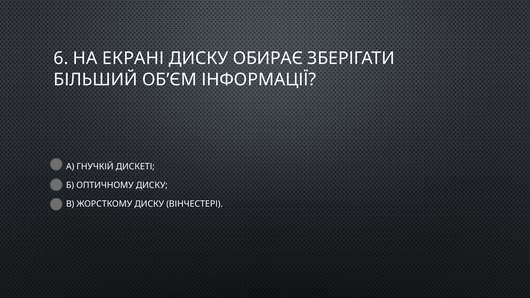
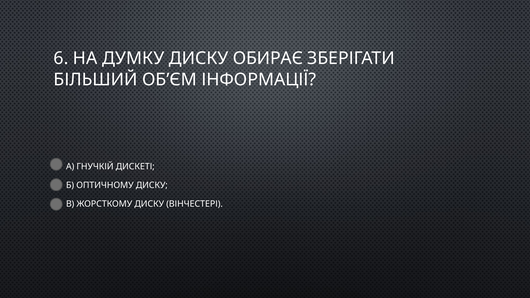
ЕКРАНІ: ЕКРАНІ -> ДУМКУ (133, 59)
